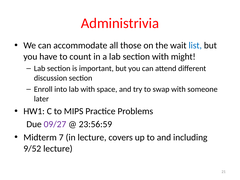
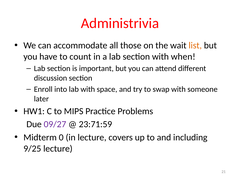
list colour: blue -> orange (195, 45)
might: might -> when (183, 57)
23:56:59: 23:56:59 -> 23:71:59 (95, 124)
7: 7 -> 0 (61, 137)
9/52: 9/52 -> 9/25 (32, 149)
